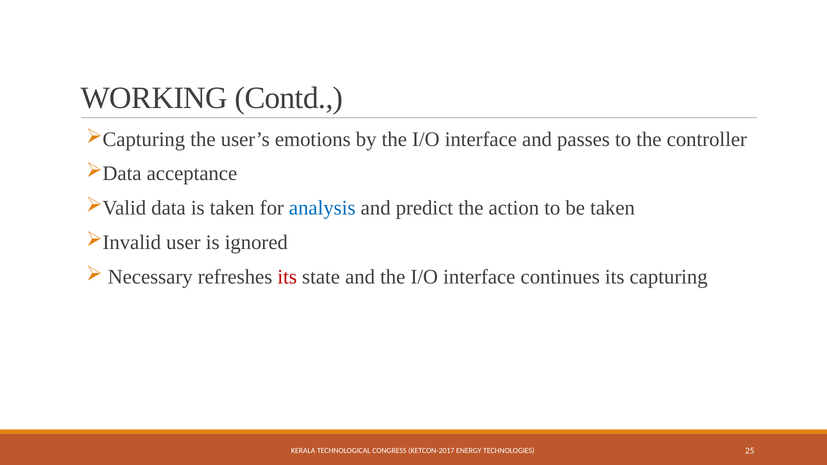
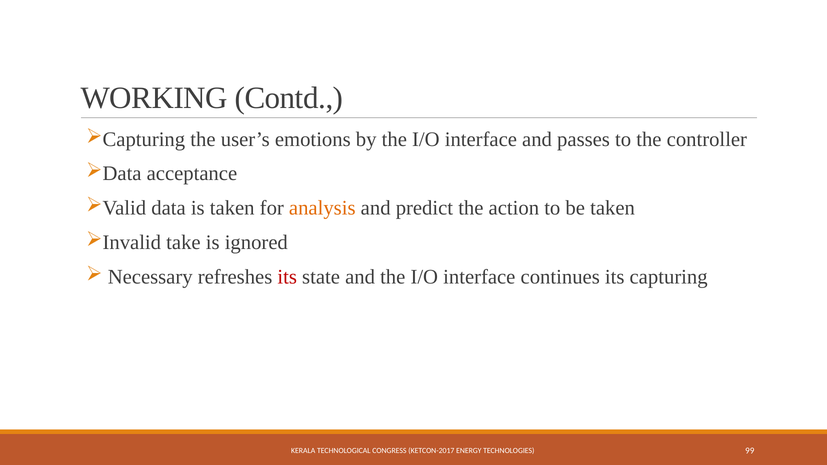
analysis colour: blue -> orange (322, 208)
user: user -> take (183, 242)
25: 25 -> 99 (750, 451)
